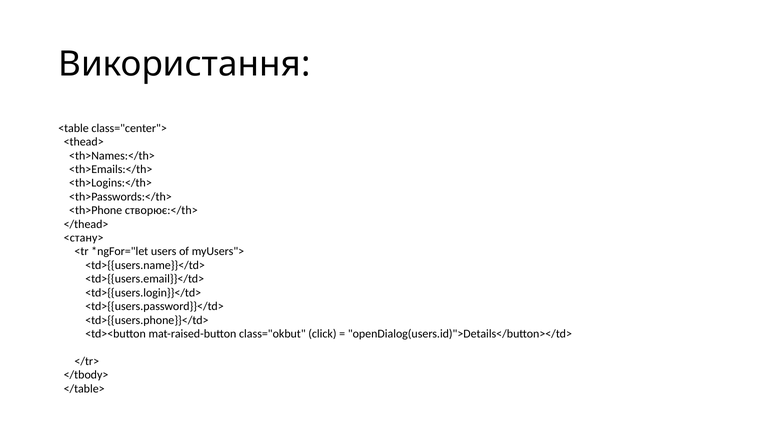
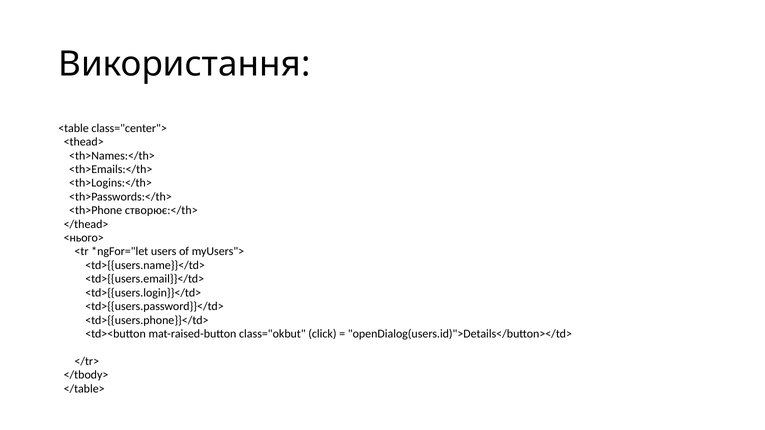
<стану>: <стану> -> <нього> (84, 238)
